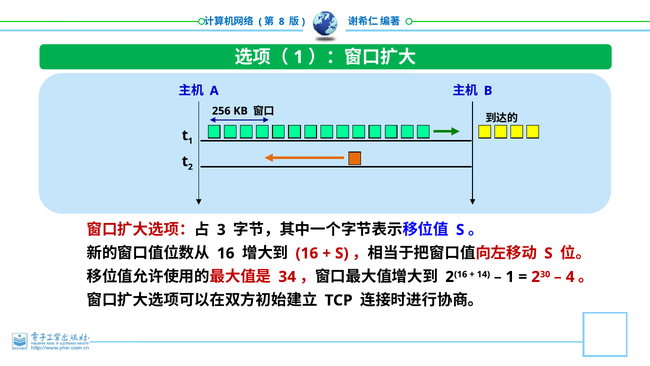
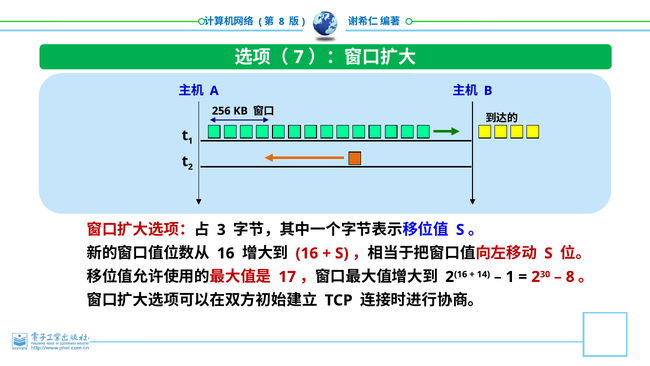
1: 1 -> 7 (299, 57)
34: 34 -> 17 (287, 277)
4: 4 -> 8 (570, 277)
